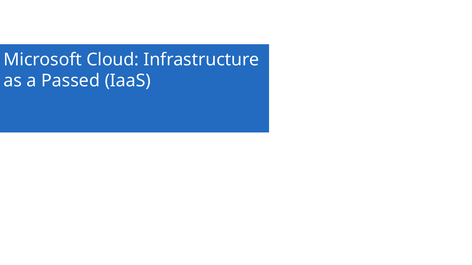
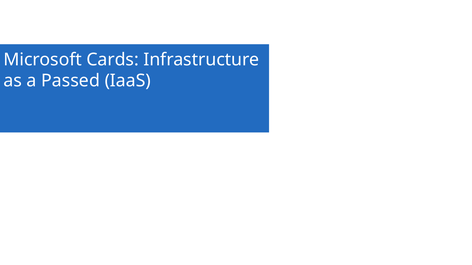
Cloud: Cloud -> Cards (113, 60)
